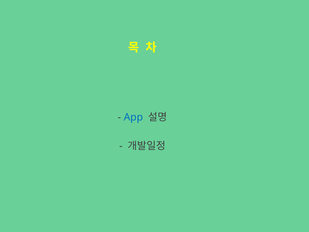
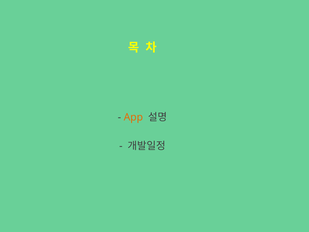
App colour: blue -> orange (133, 117)
